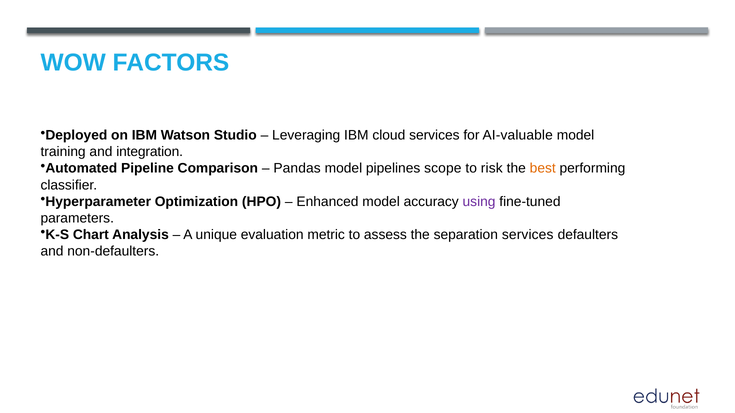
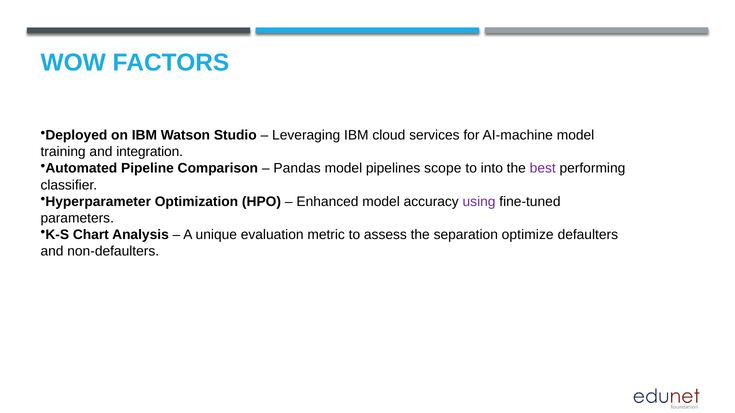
AI-valuable: AI-valuable -> AI-machine (518, 136)
risk: risk -> into (492, 169)
best colour: orange -> purple (543, 169)
separation services: services -> optimize (528, 235)
